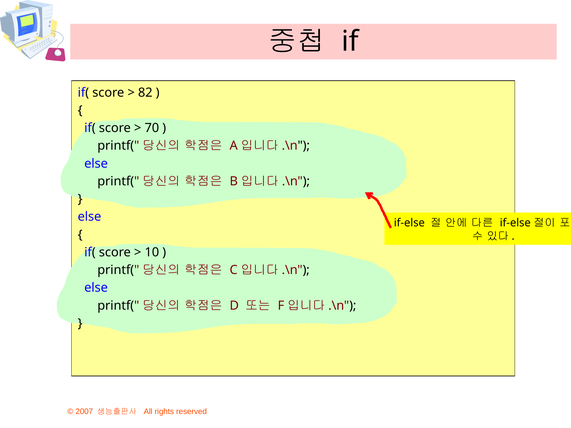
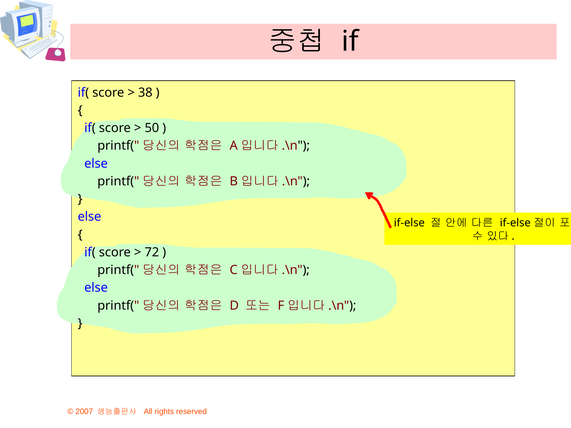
82: 82 -> 38 (145, 93)
70: 70 -> 50 (152, 128)
10: 10 -> 72 (152, 252)
